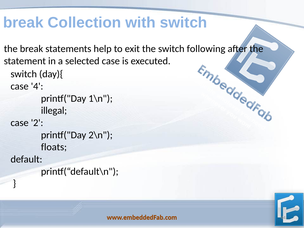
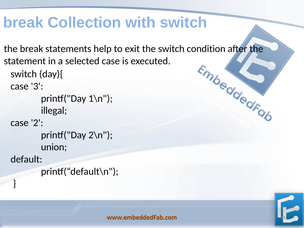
following: following -> condition (206, 49)
4: 4 -> 3 (37, 86)
floats: floats -> union (54, 147)
